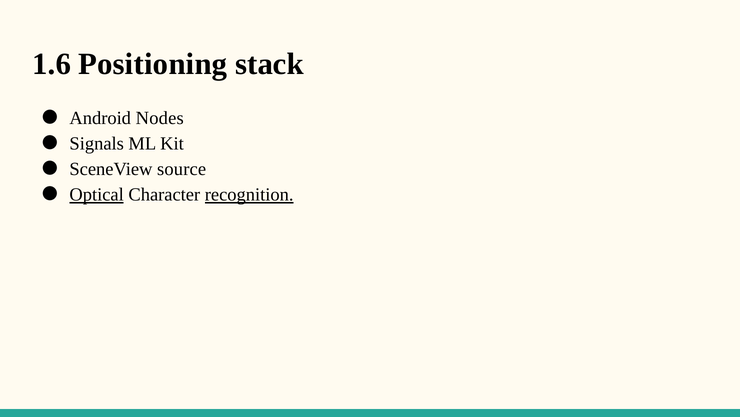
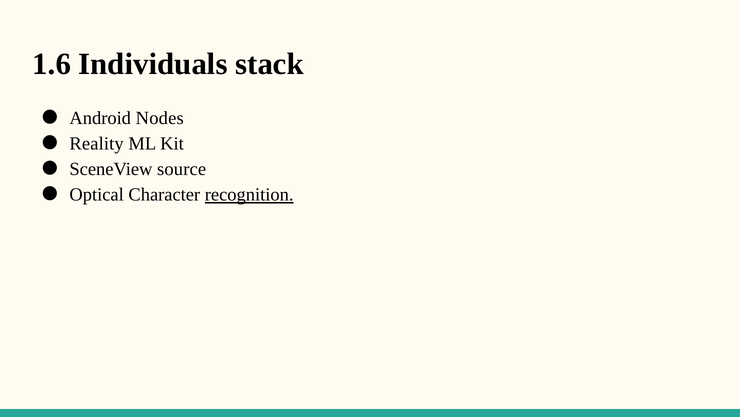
Positioning: Positioning -> Individuals (153, 64)
Signals: Signals -> Reality (97, 143)
Optical underline: present -> none (97, 194)
